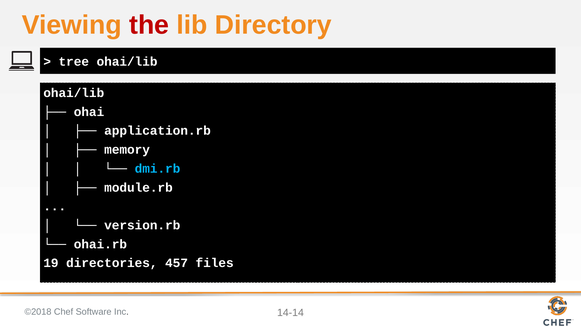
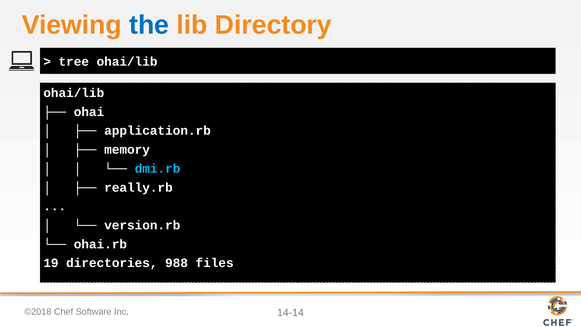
the colour: red -> blue (149, 25)
module.rb: module.rb -> really.rb (138, 187)
457: 457 -> 988 (177, 263)
